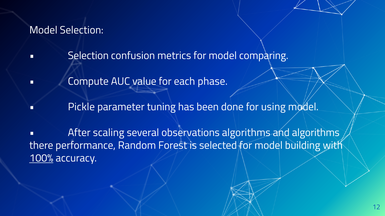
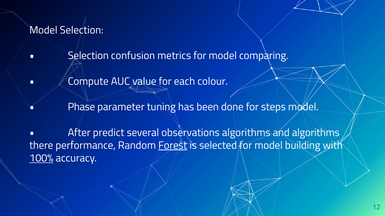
phase: phase -> colour (213, 82)
Pickle: Pickle -> Phase (81, 107)
using: using -> steps (273, 107)
scaling: scaling -> predict (109, 133)
Forest underline: none -> present (173, 146)
